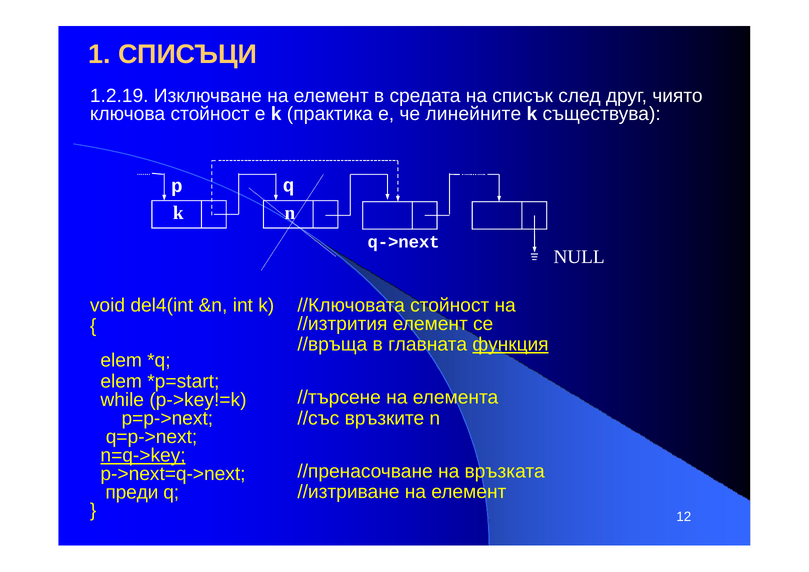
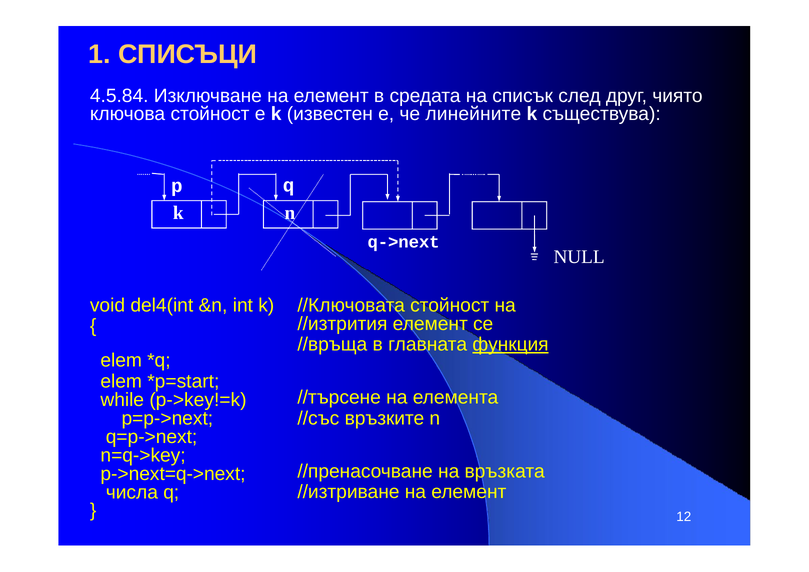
1.2.19: 1.2.19 -> 4.5.84 (119, 96)
практика: практика -> известен (330, 114)
n=q->key underline: present -> none (143, 456)
преди: преди -> числа (132, 492)
